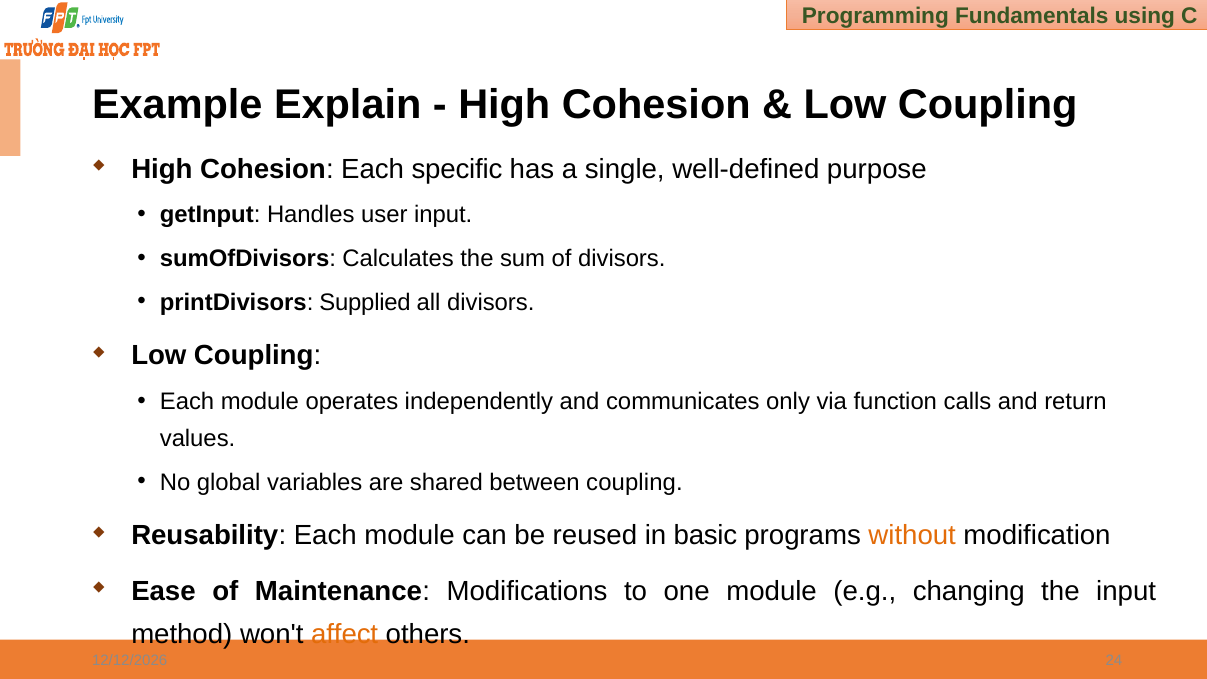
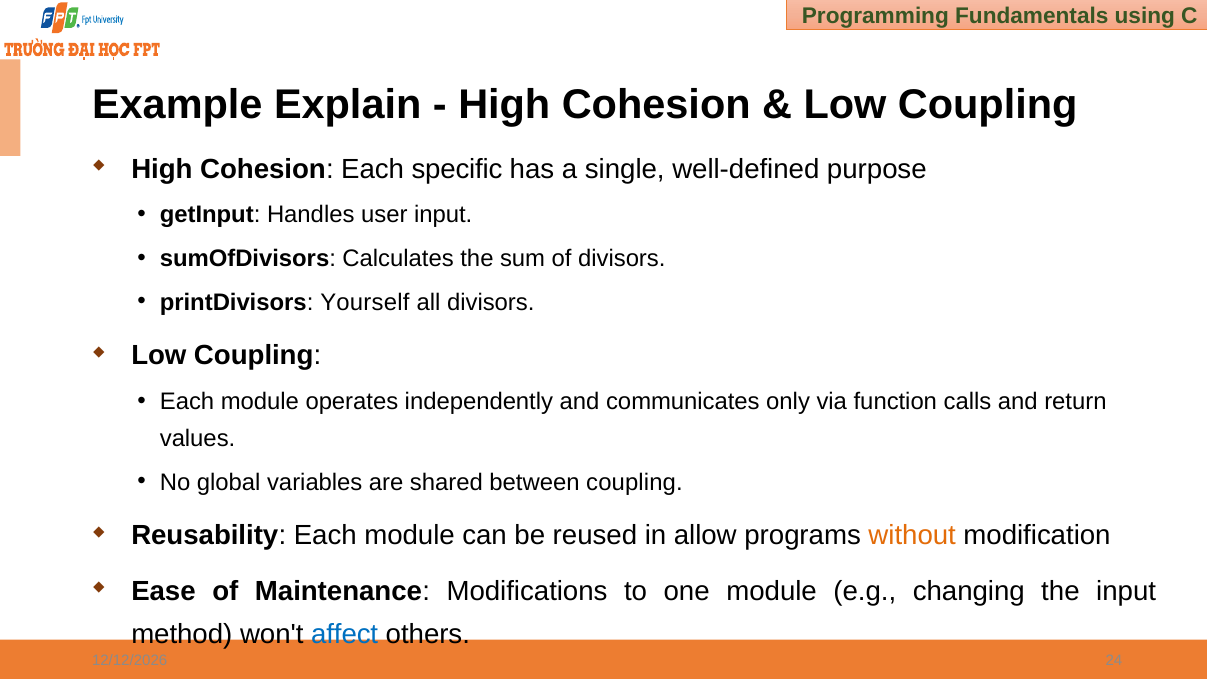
Supplied: Supplied -> Yourself (365, 302)
basic: basic -> allow (705, 536)
affect colour: orange -> blue (345, 635)
